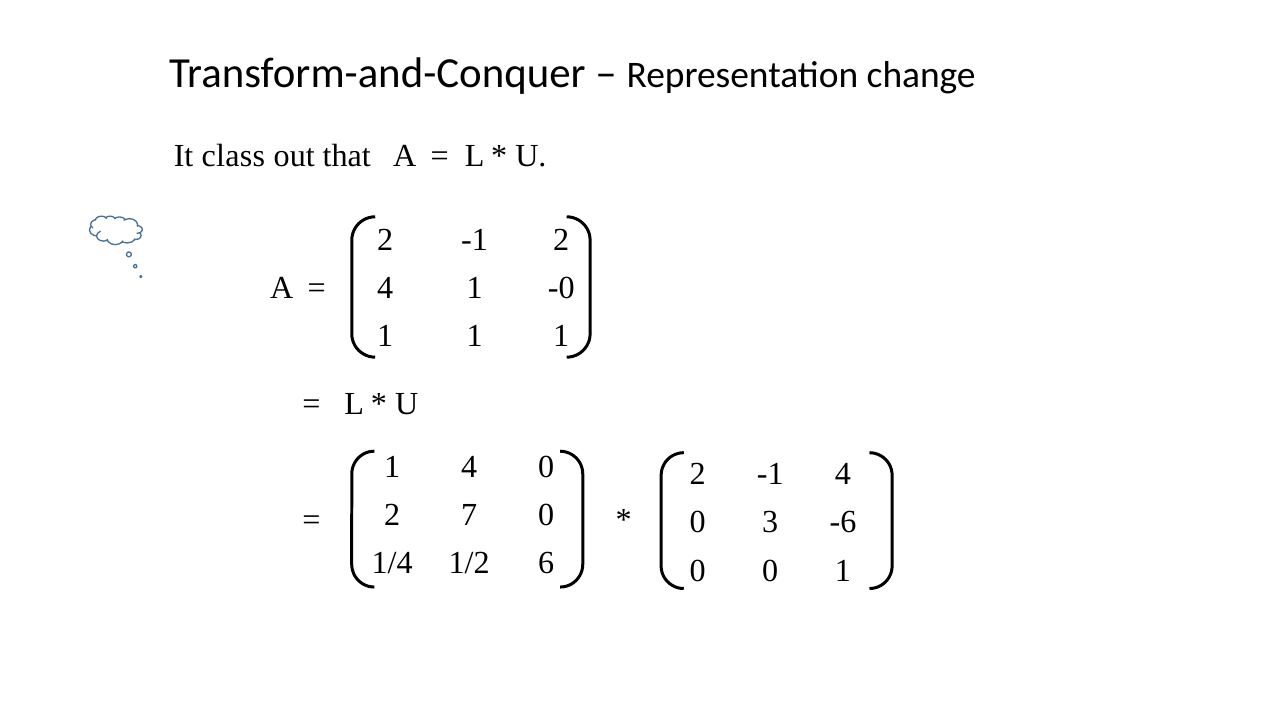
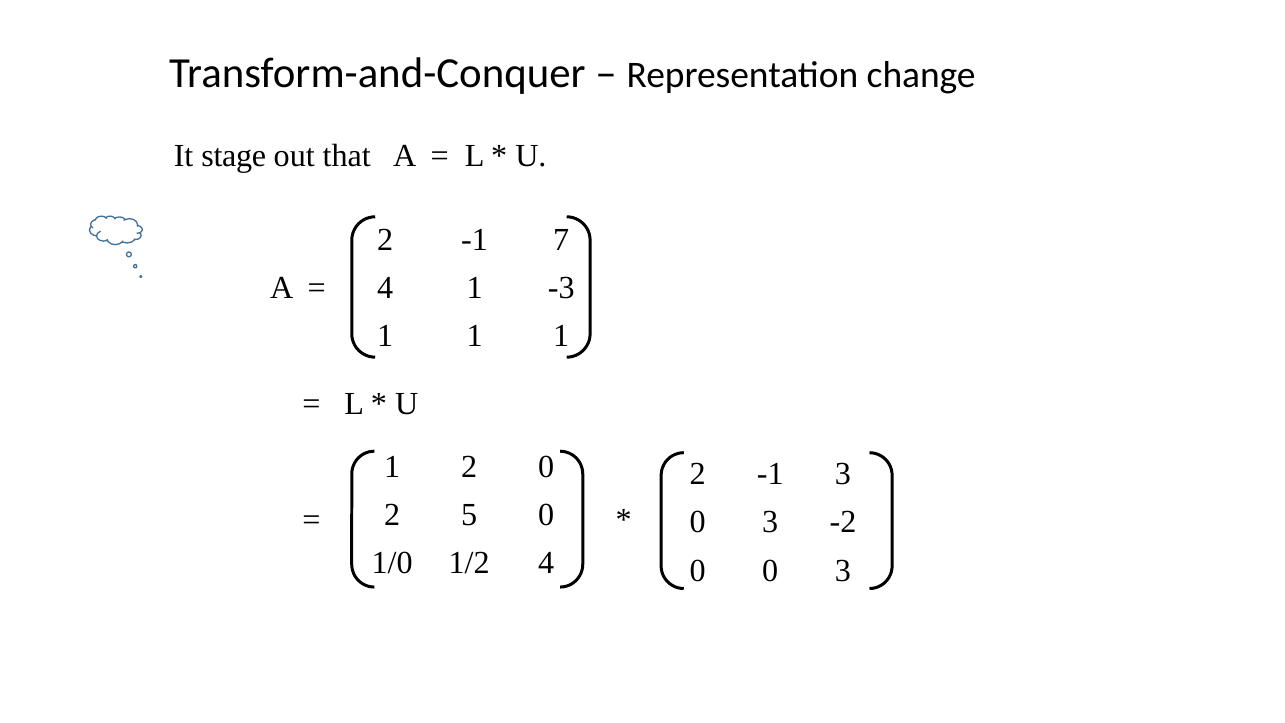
class: class -> stage (234, 156)
-1 2: 2 -> 7 (561, 240)
-0: -0 -> -3 (561, 288)
1 4: 4 -> 2 (469, 467)
-1 4: 4 -> 3 (843, 474)
7: 7 -> 5 (469, 515)
-6: -6 -> -2 (843, 522)
1/4: 1/4 -> 1/0 (392, 563)
1/2 6: 6 -> 4 (546, 563)
0 0 1: 1 -> 3 (843, 570)
